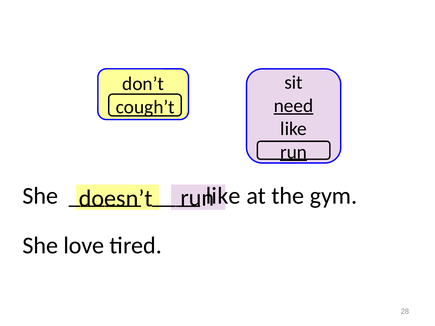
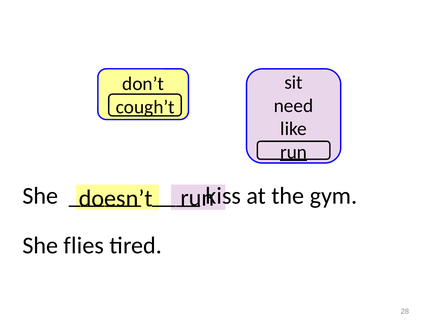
need underline: present -> none (294, 106)
like: like -> kiss (223, 196)
love: love -> flies (84, 246)
